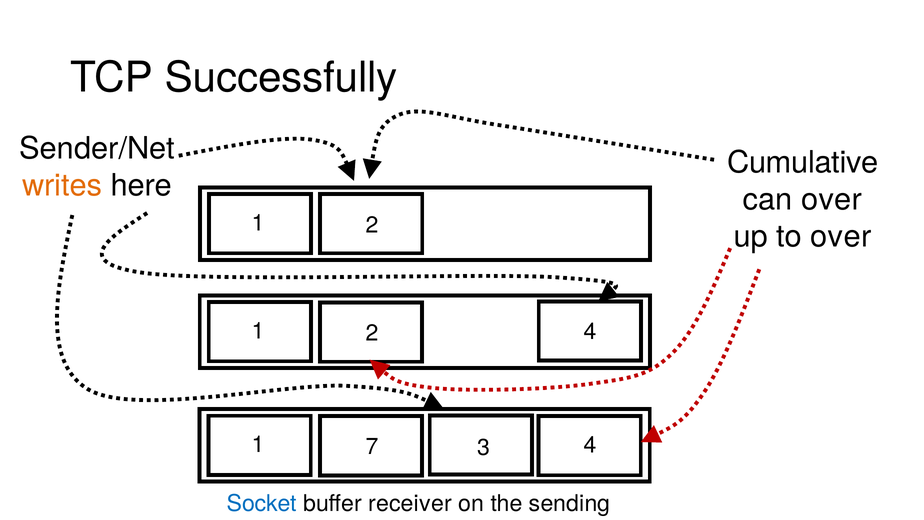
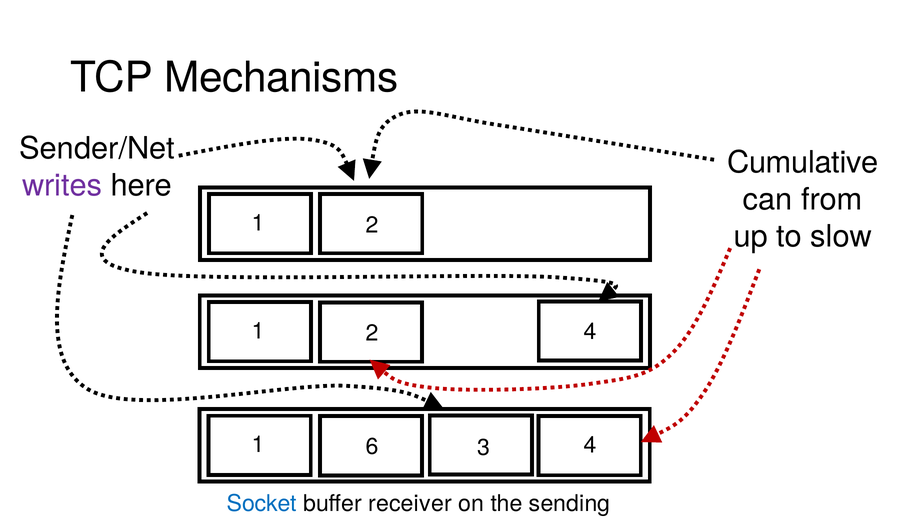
Successfully: Successfully -> Mechanisms (281, 78)
writes colour: orange -> purple (62, 186)
can over: over -> from (832, 200)
to over: over -> slow (841, 237)
7: 7 -> 6 (372, 447)
